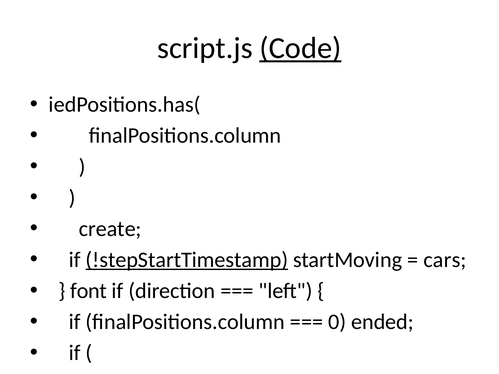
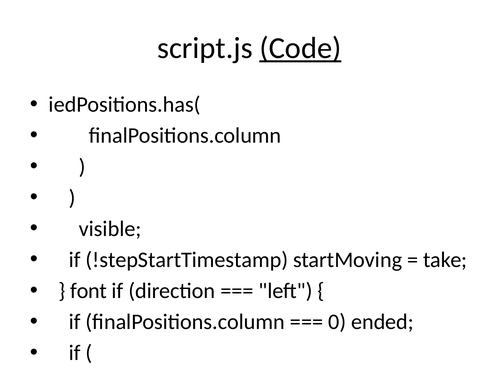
create: create -> visible (110, 229)
!stepStartTimestamp underline: present -> none (187, 260)
cars: cars -> take (445, 260)
